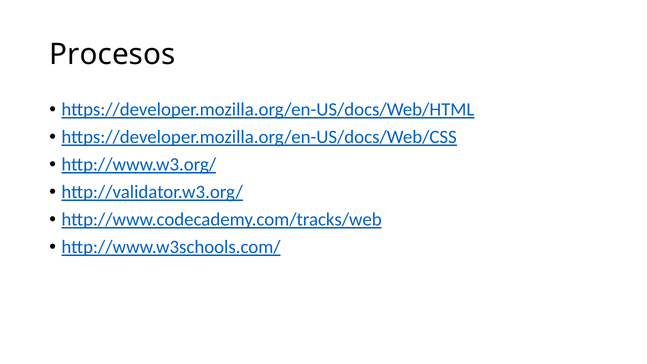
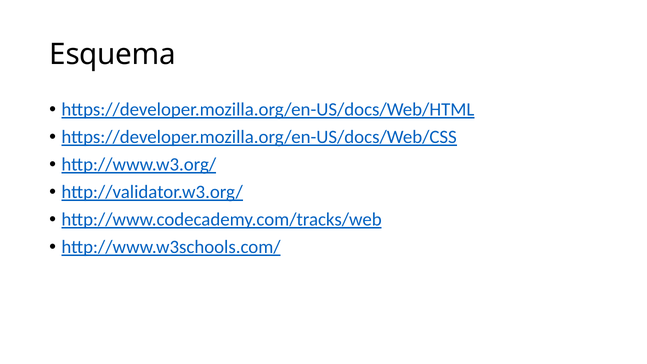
Procesos: Procesos -> Esquema (113, 54)
